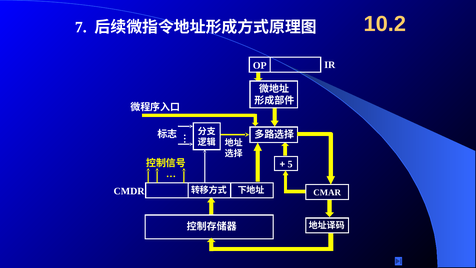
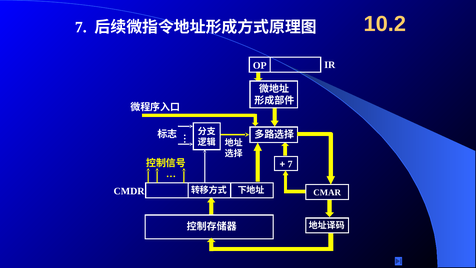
5: 5 -> 7 (290, 164)
